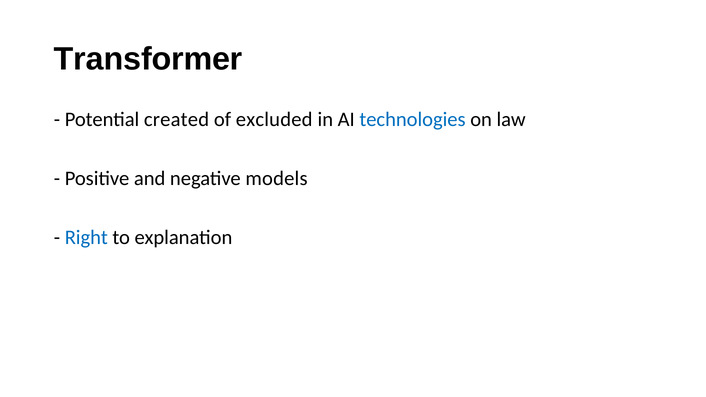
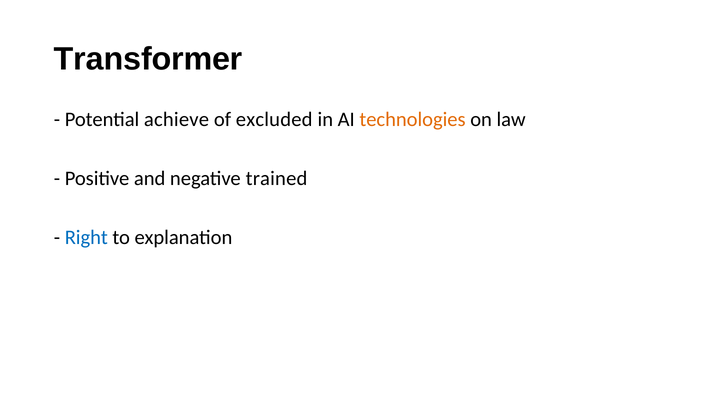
created: created -> achieve (177, 119)
technologies colour: blue -> orange (413, 119)
models: models -> trained (277, 179)
